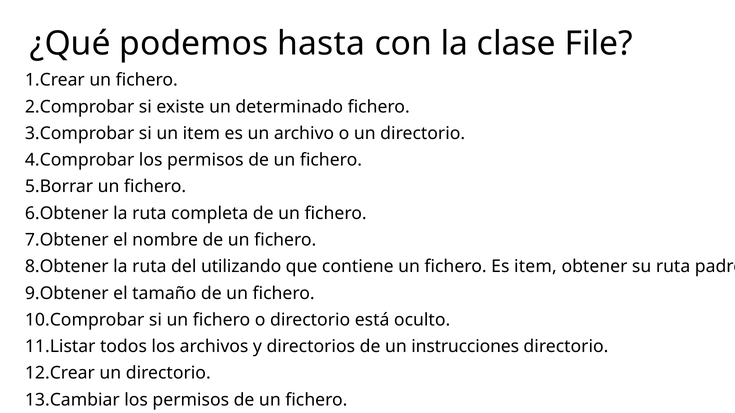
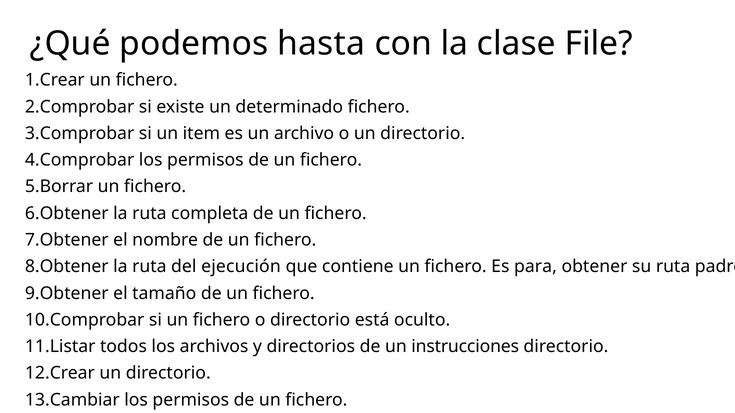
utilizando: utilizando -> ejecución (241, 267)
Es item: item -> para (535, 267)
